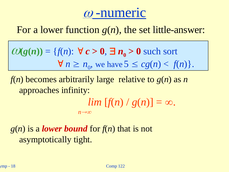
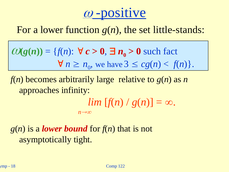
numeric: numeric -> positive (121, 12)
little-answer: little-answer -> little-stands (179, 30)
sort: sort -> fact (170, 51)
5: 5 -> 3 (126, 64)
